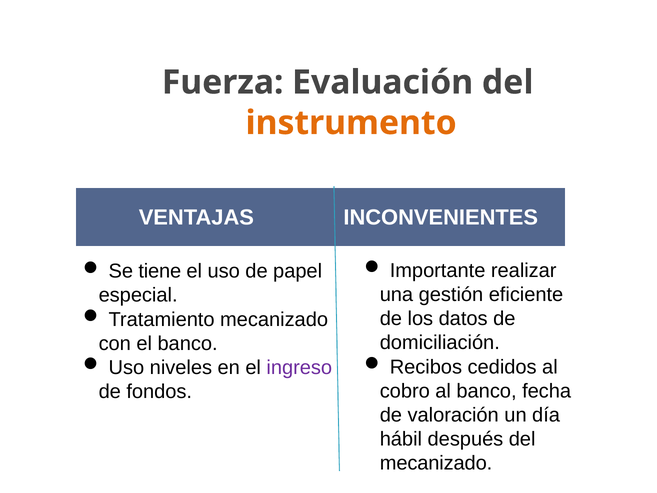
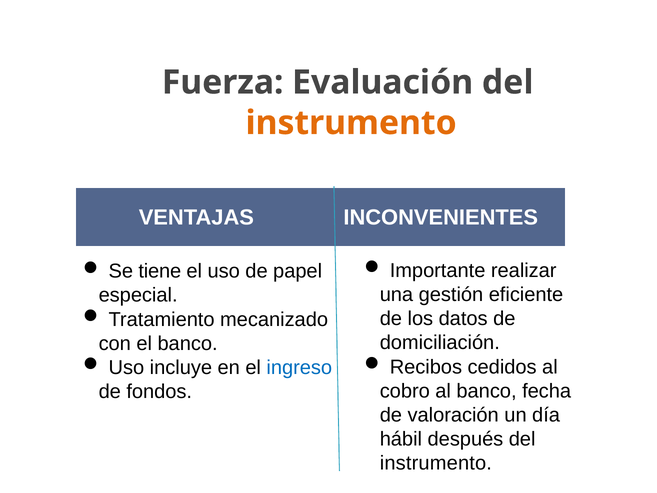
niveles: niveles -> incluye (181, 367)
ingreso colour: purple -> blue (299, 367)
mecanizado: mecanizado -> instrumento (436, 463)
